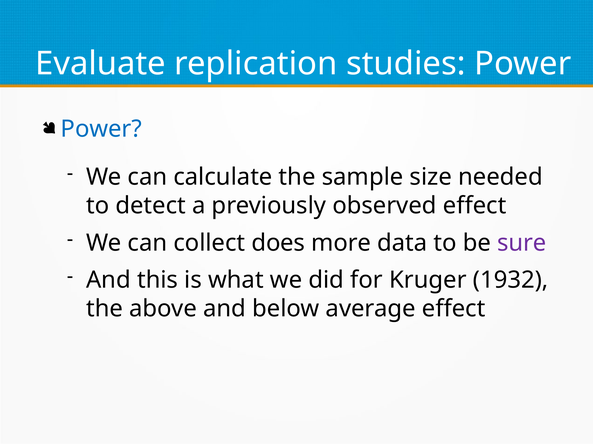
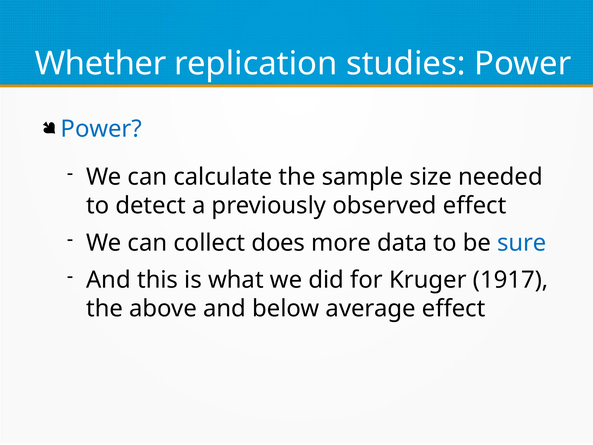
Evaluate: Evaluate -> Whether (101, 64)
sure colour: purple -> blue (522, 243)
1932: 1932 -> 1917 (511, 280)
